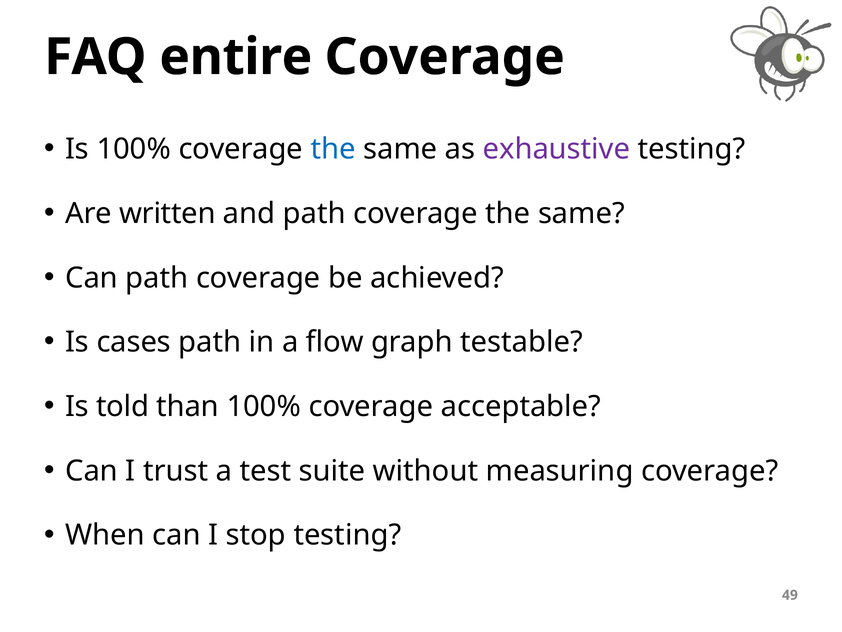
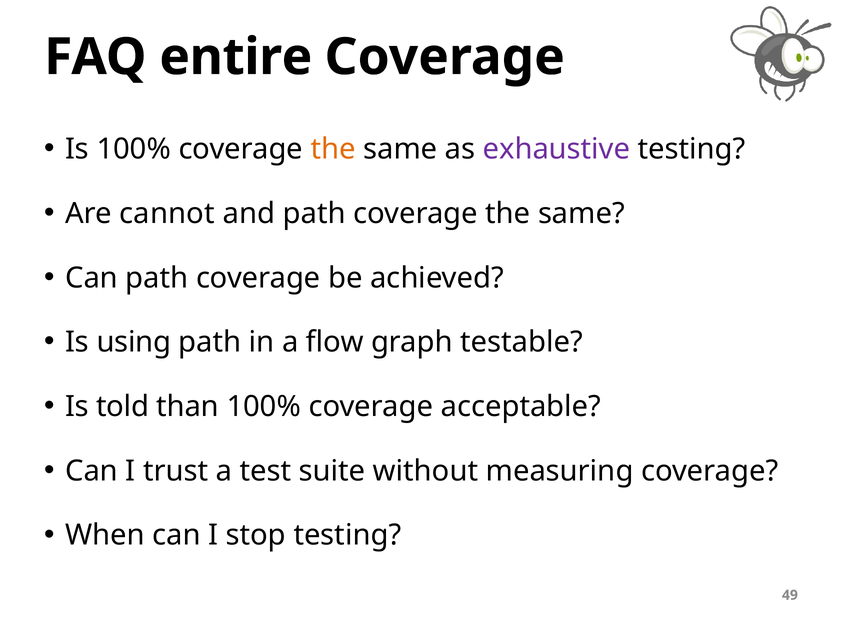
the colour: blue -> orange (333, 149)
written: written -> cannot (167, 213)
cases: cases -> using (134, 342)
